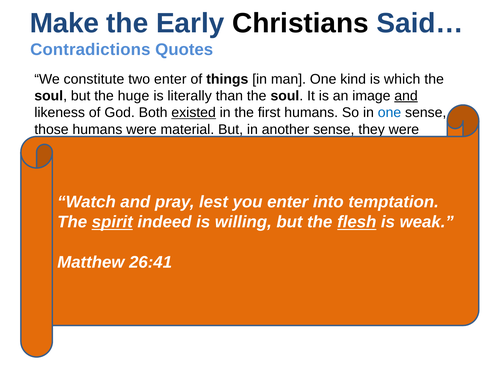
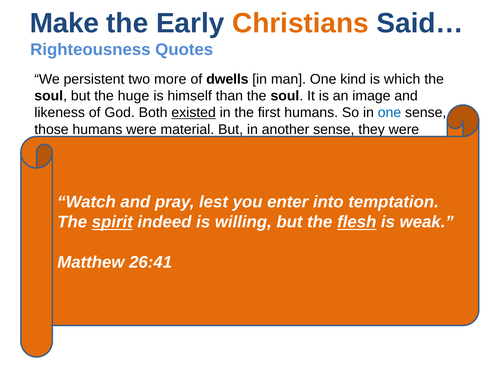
Christians colour: black -> orange (300, 23)
Contradictions: Contradictions -> Righteousness (90, 49)
We constitute: constitute -> persistent (94, 79)
two enter: enter -> more (170, 79)
things: things -> dwells (227, 79)
literally: literally -> himself (190, 96)
and underline: present -> none (406, 96)
